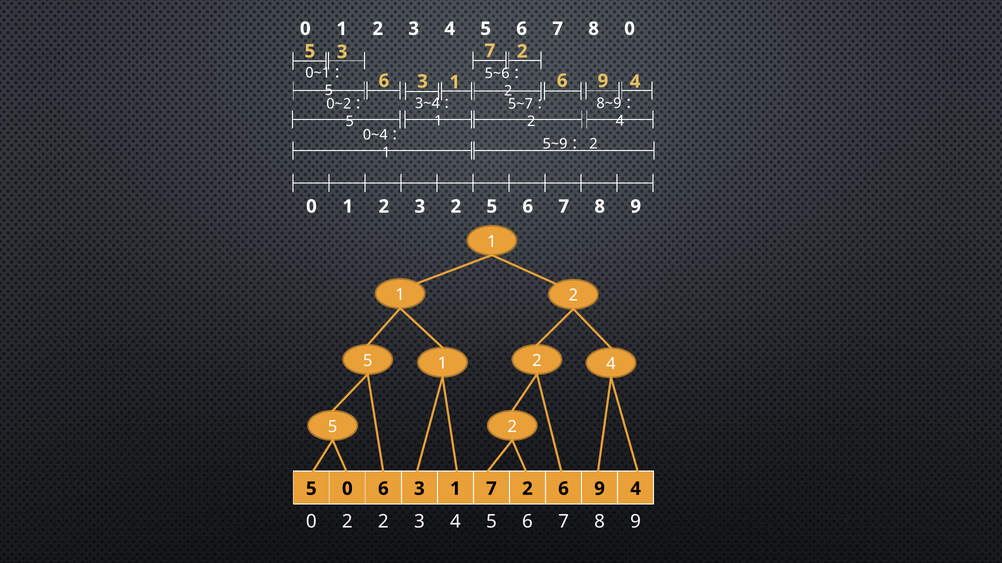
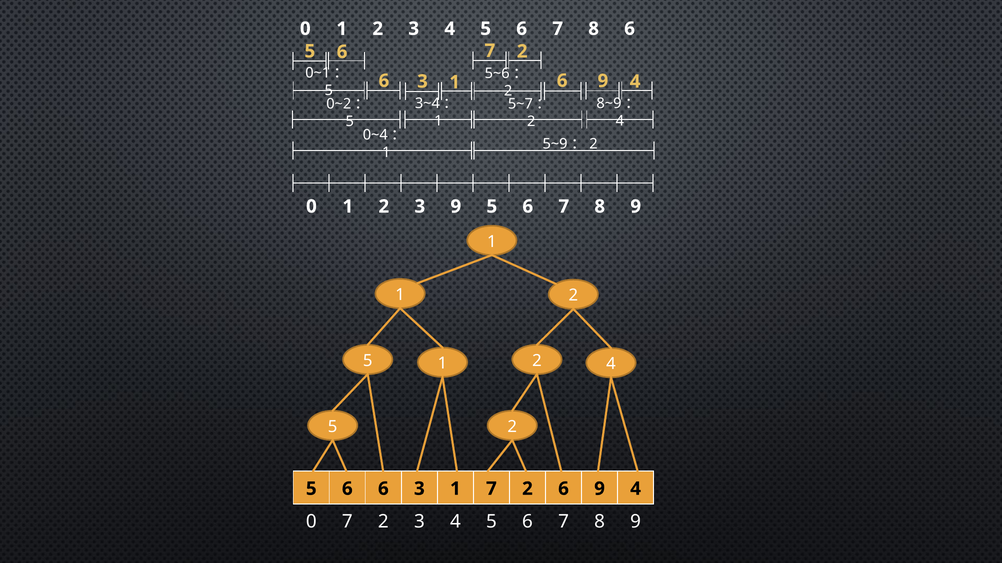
8 0: 0 -> 6 (630, 29)
3: 3 -> 6 (342, 52)
3 2: 2 -> 9 (456, 207)
0: 0 -> 6 (347, 489)
0 2: 2 -> 7 (347, 522)
